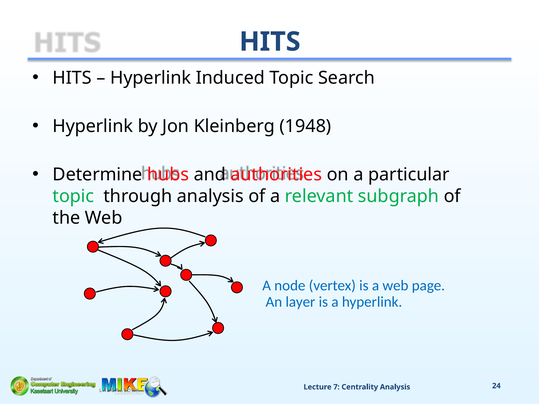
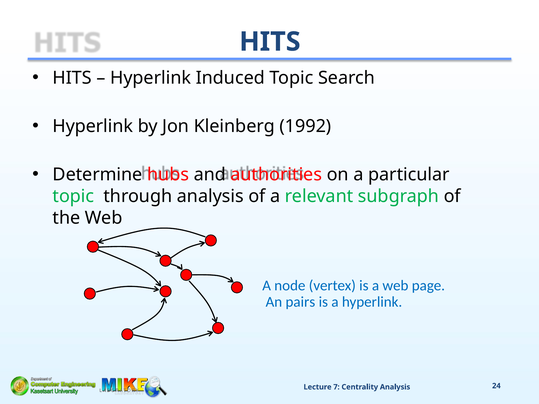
1948: 1948 -> 1992 (305, 126)
layer: layer -> pairs (300, 302)
